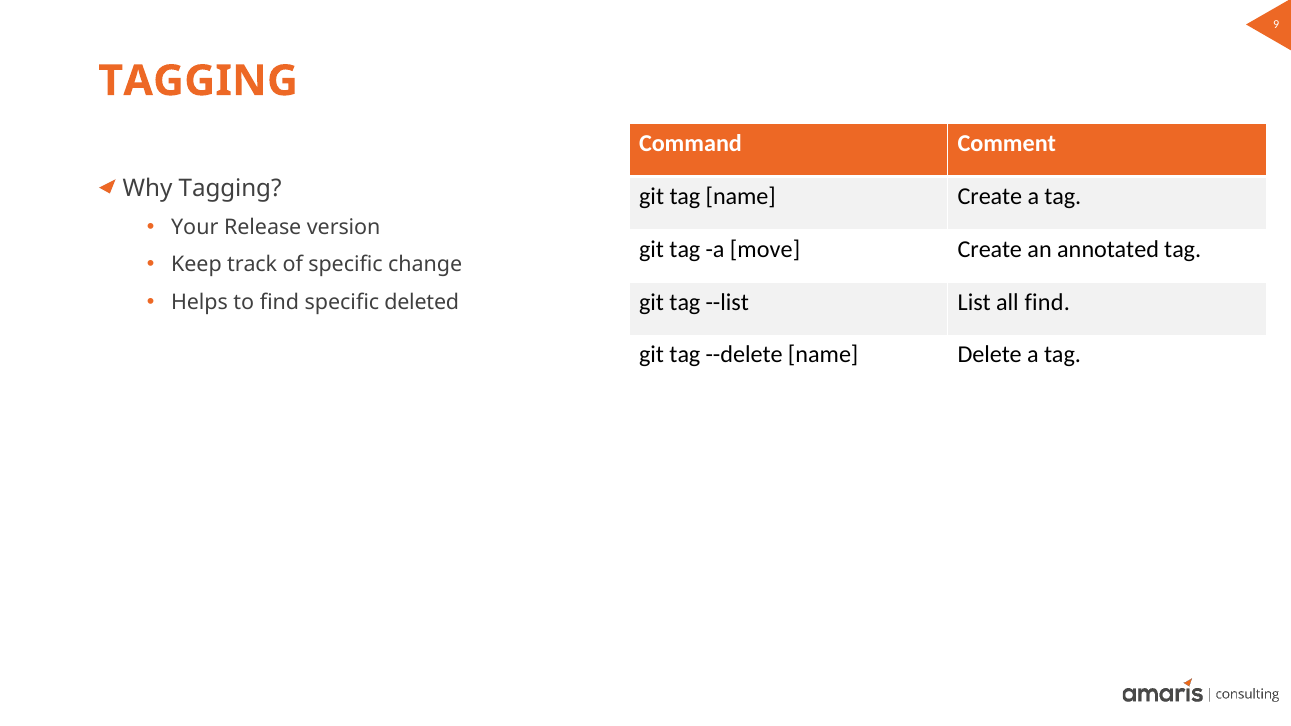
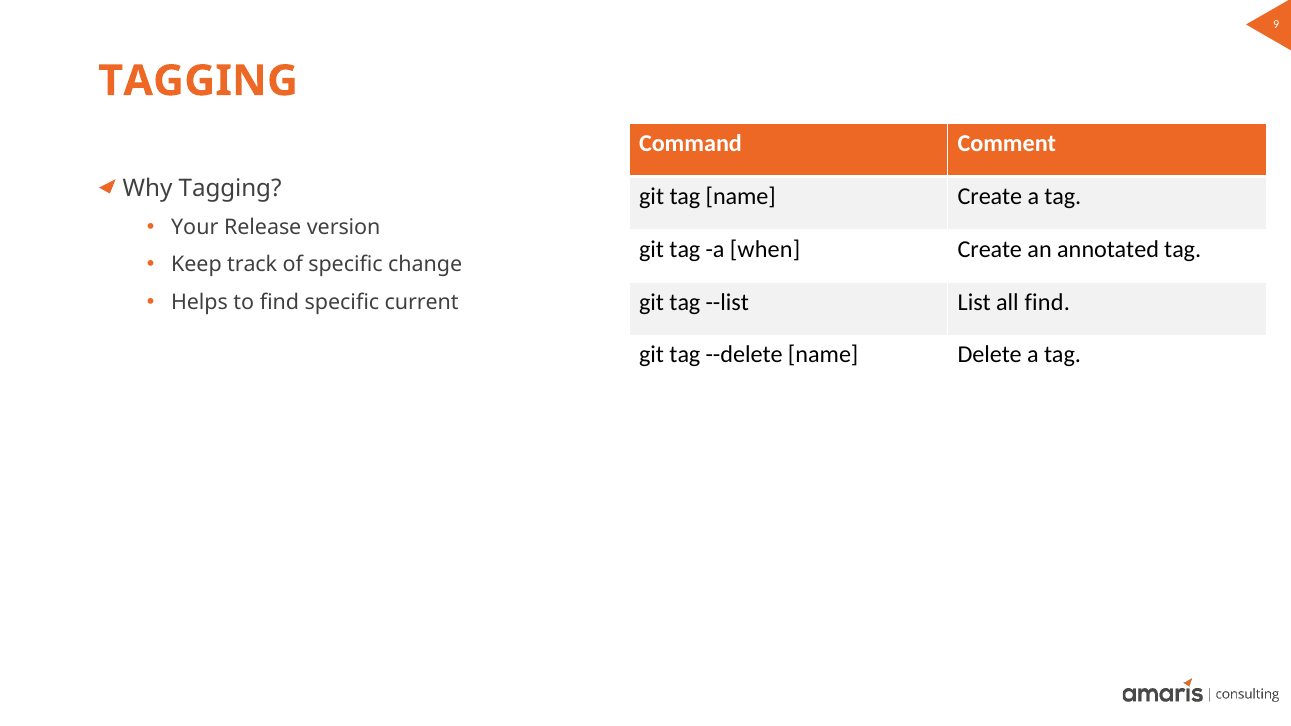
move: move -> when (765, 249)
deleted: deleted -> current (422, 303)
